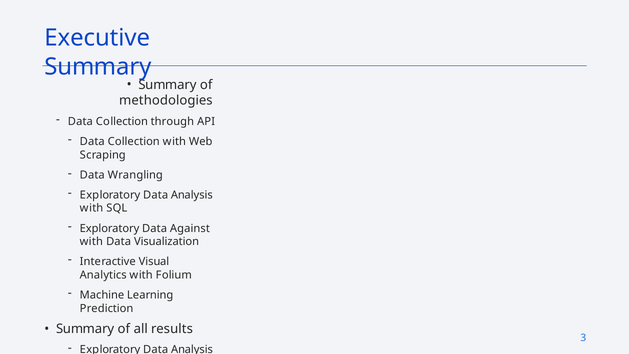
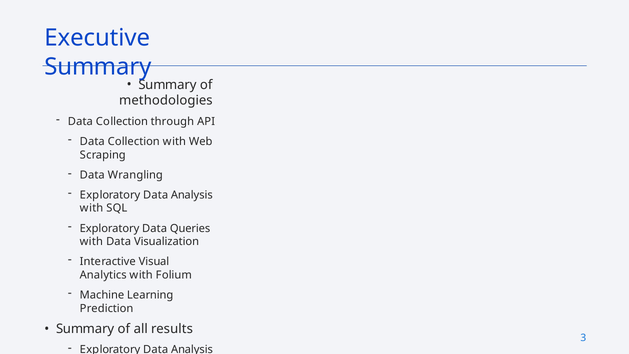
Against: Against -> Queries (190, 228)
